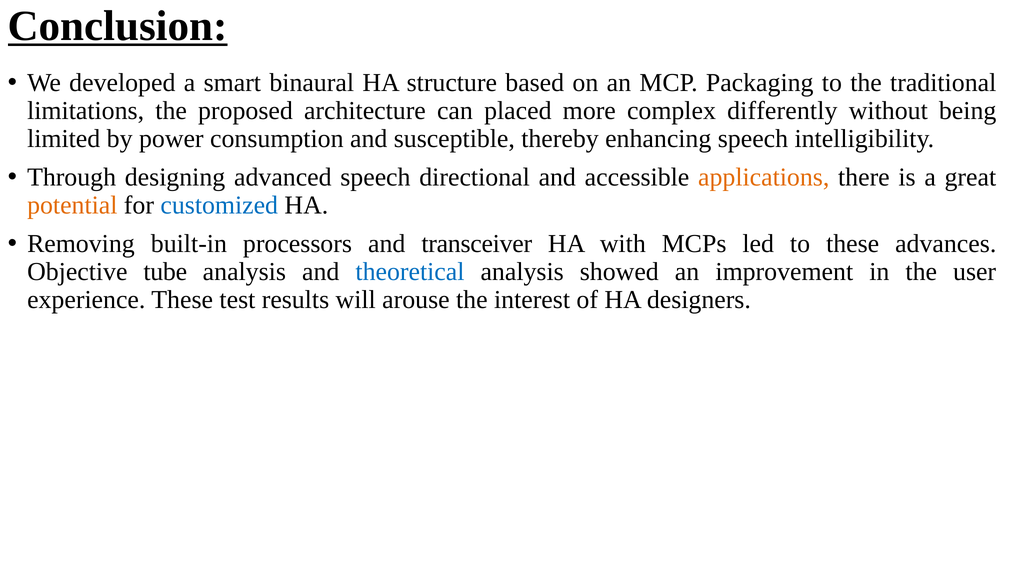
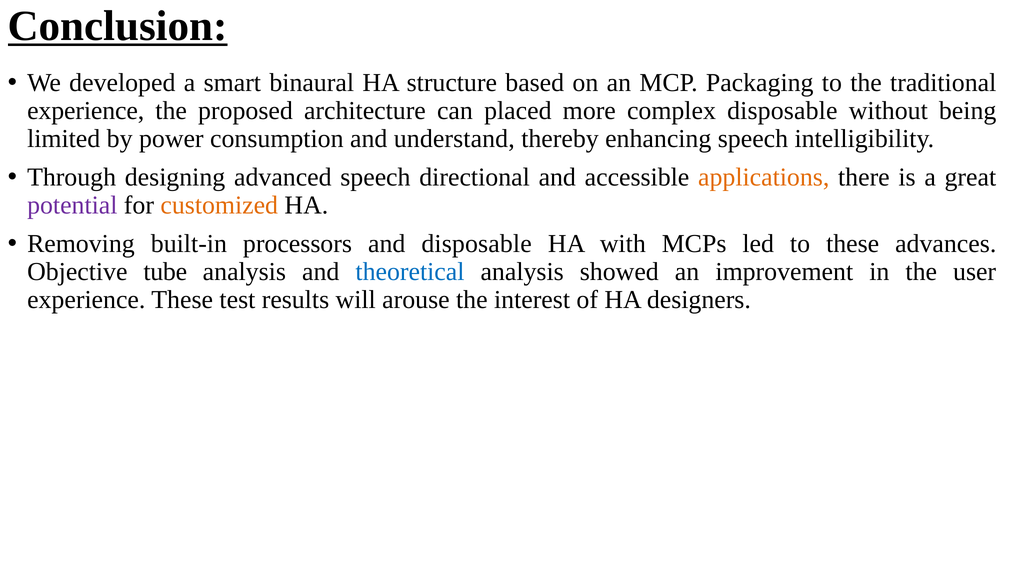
limitations: limitations -> experience (86, 111)
complex differently: differently -> disposable (782, 111)
susceptible: susceptible -> understand (454, 139)
potential colour: orange -> purple (72, 205)
customized colour: blue -> orange (219, 205)
and transceiver: transceiver -> disposable (477, 244)
